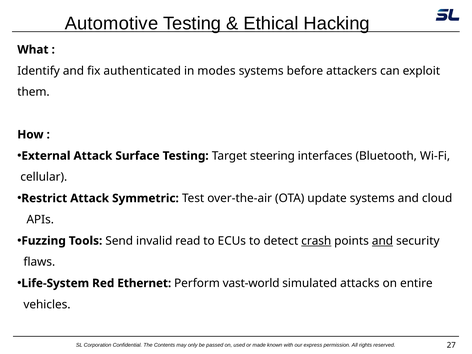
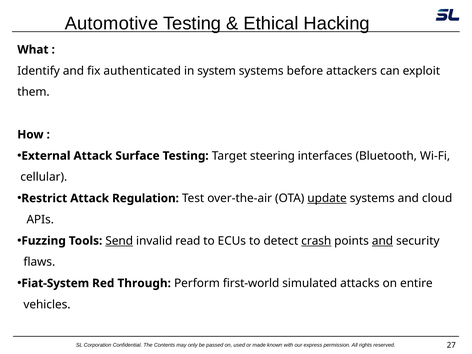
modes: modes -> system (217, 71)
Symmetric: Symmetric -> Regulation (146, 198)
update underline: none -> present (327, 198)
Send underline: none -> present (119, 241)
Life-System: Life-System -> Fiat-System (55, 283)
Ethernet: Ethernet -> Through (144, 283)
vast-world: vast-world -> first-world (251, 283)
